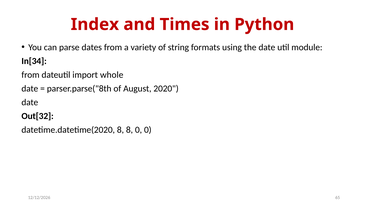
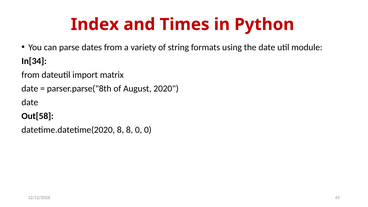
whole: whole -> matrix (112, 75)
Out[32: Out[32 -> Out[58 (38, 116)
